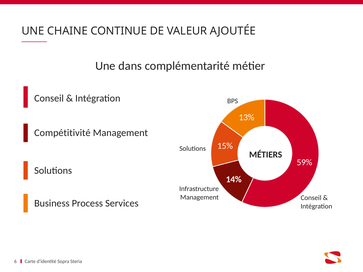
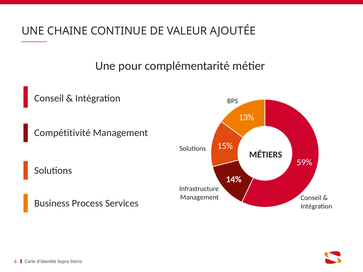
dans: dans -> pour (130, 66)
